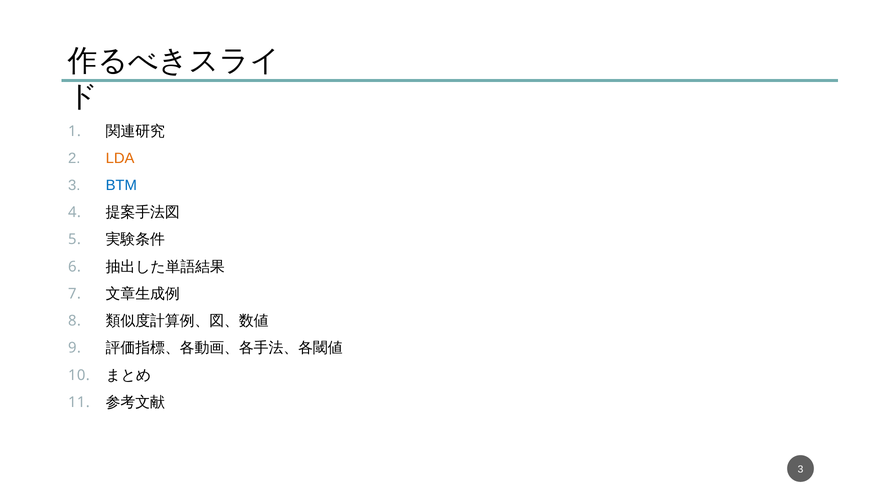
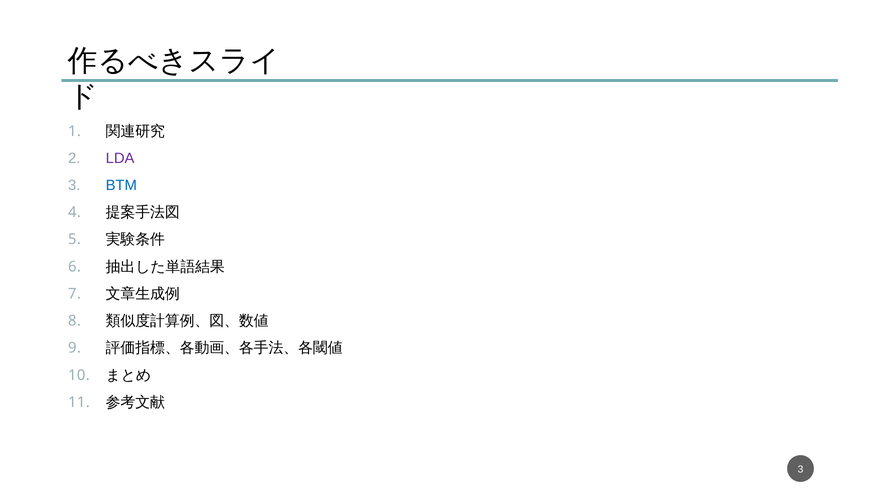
LDA colour: orange -> purple (120, 158)
